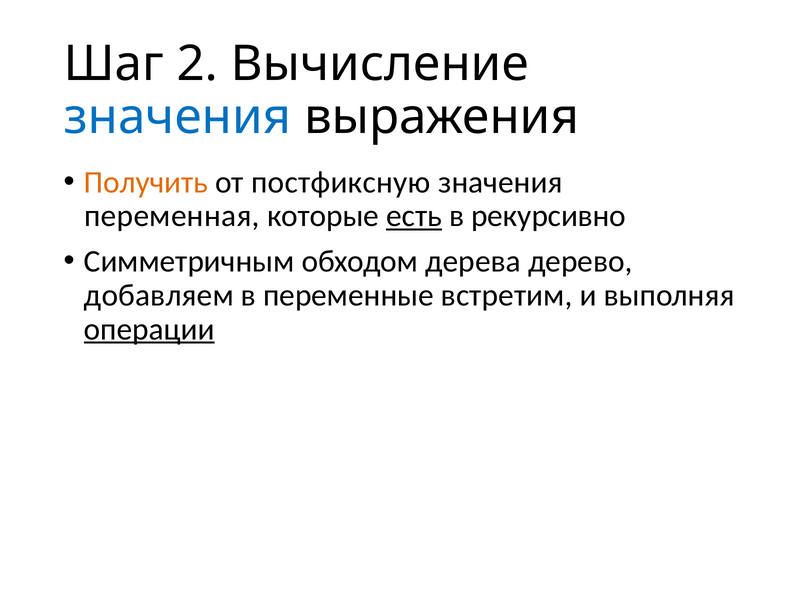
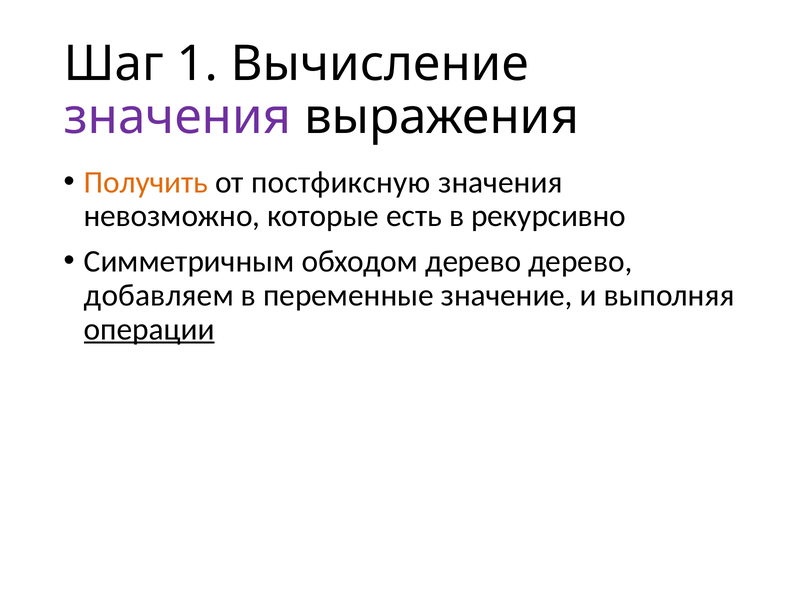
2: 2 -> 1 (197, 64)
значения colour: blue -> purple (177, 117)
переменная: переменная -> невозможно (172, 216)
есть underline: present -> none (414, 216)
обходом дерева: дерева -> дерево (473, 261)
встретим: встретим -> значение (507, 295)
